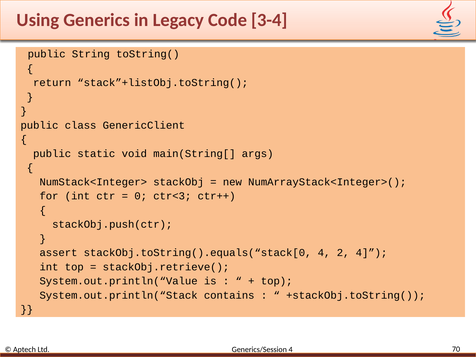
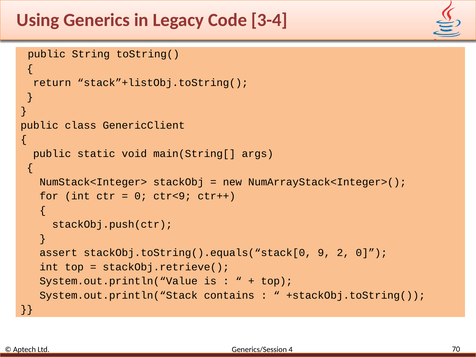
ctr<3: ctr<3 -> ctr<9 (172, 196)
stackObj.toString().equals(“stack[0 4: 4 -> 9 (324, 253)
2 4: 4 -> 0 (372, 253)
